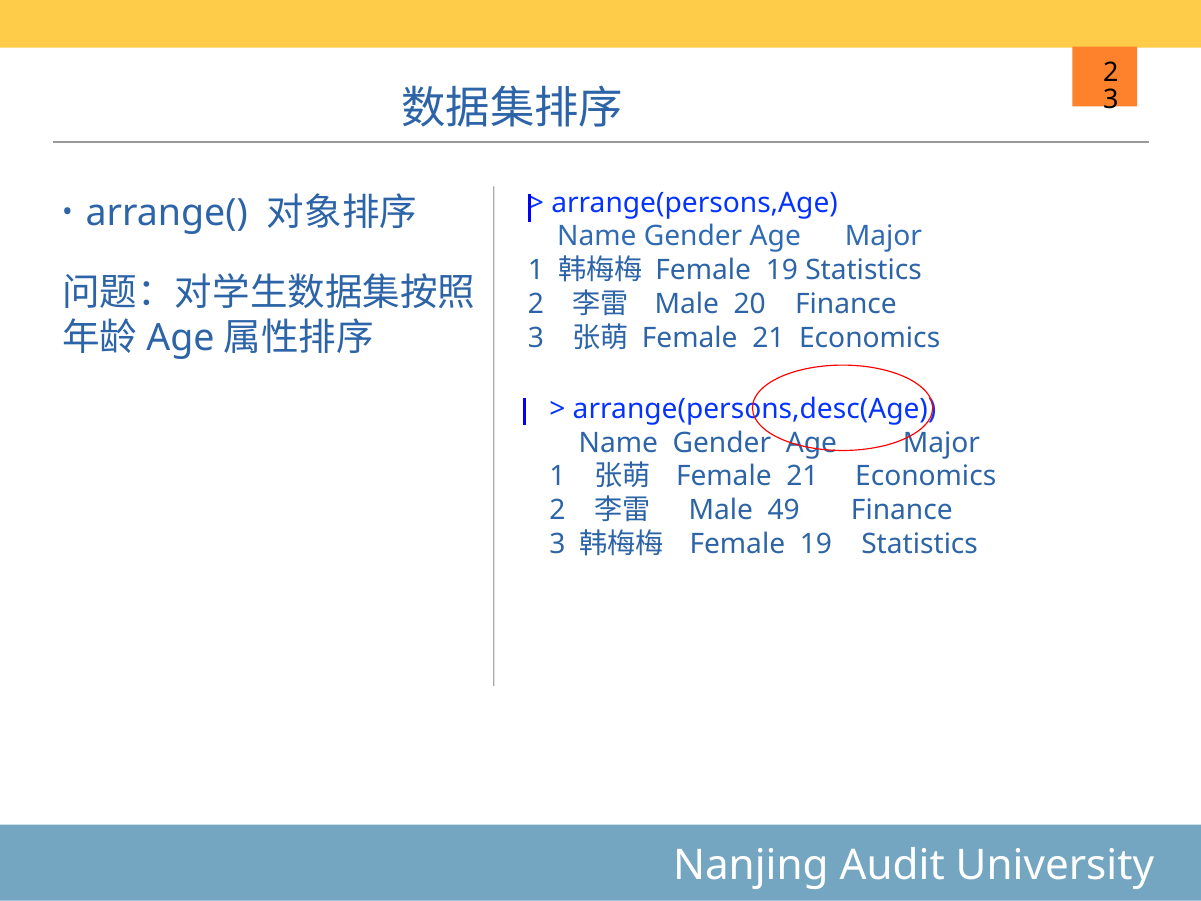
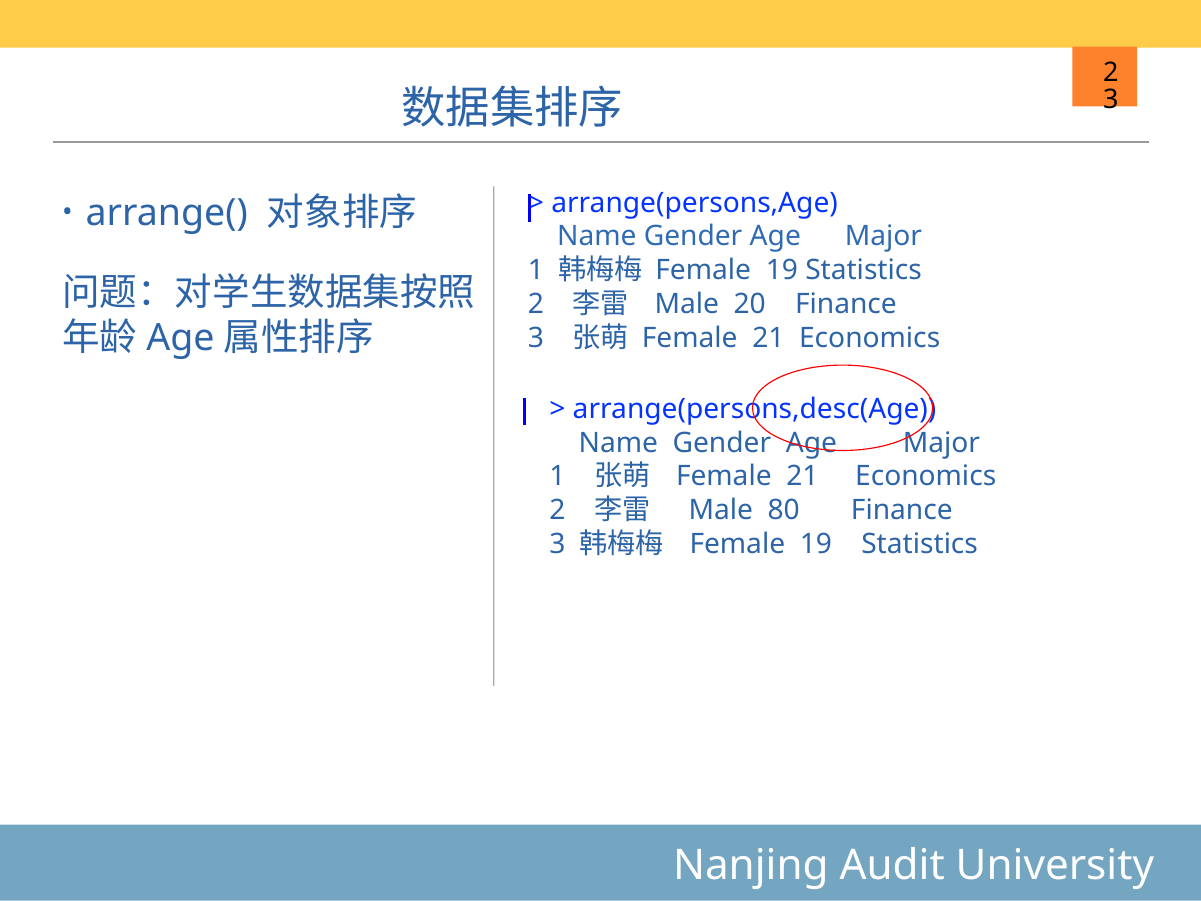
49: 49 -> 80 (784, 510)
